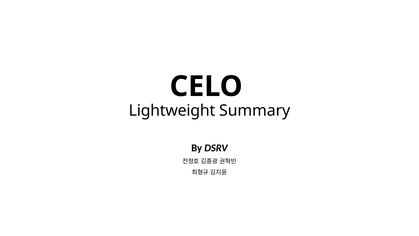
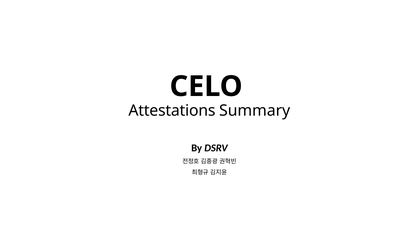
Lightweight: Lightweight -> Attestations (172, 110)
